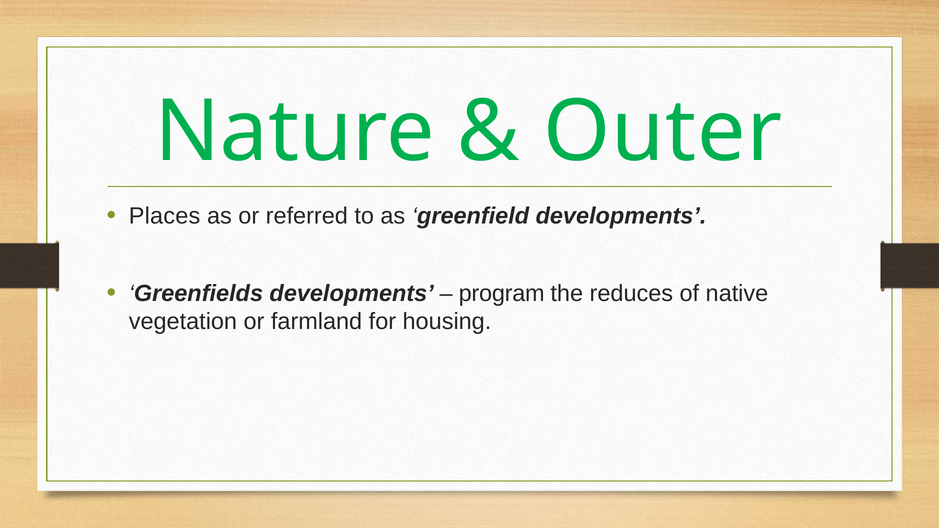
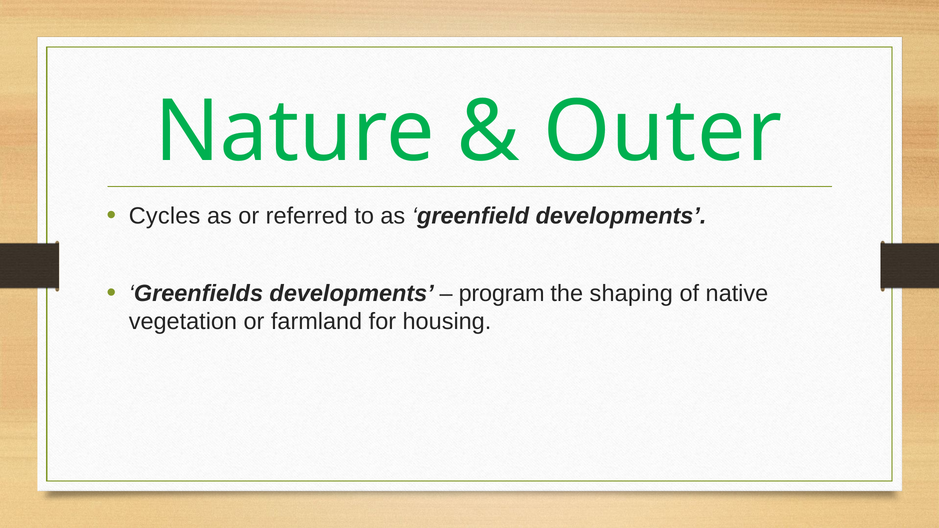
Places: Places -> Cycles (165, 216)
reduces: reduces -> shaping (631, 294)
